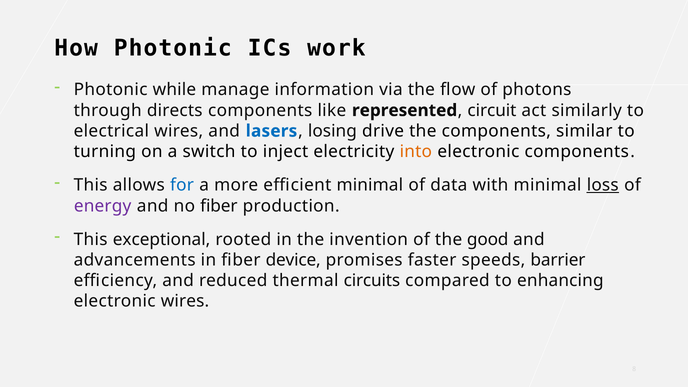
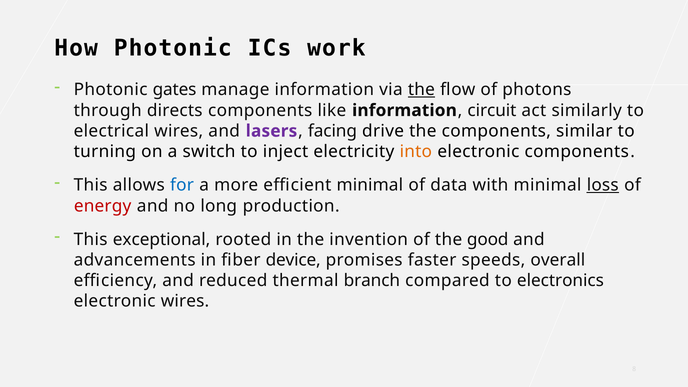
while: while -> gates (175, 90)
the underline: none -> present (421, 90)
like represented: represented -> information (404, 110)
lasers colour: blue -> purple (271, 131)
losing: losing -> facing (332, 131)
energy colour: purple -> red (103, 206)
no fiber: fiber -> long (219, 206)
barrier: barrier -> overall (558, 260)
circuits: circuits -> branch (372, 281)
enhancing: enhancing -> electronics (560, 281)
